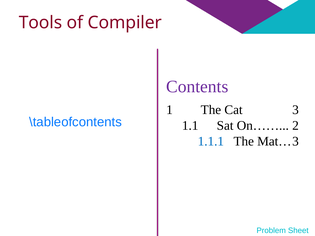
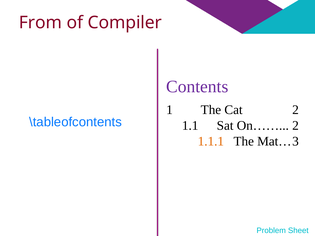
Tools: Tools -> From (40, 23)
Cat 3: 3 -> 2 (296, 110)
1.1.1 colour: blue -> orange (211, 141)
